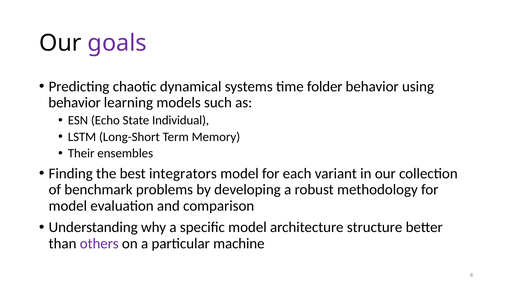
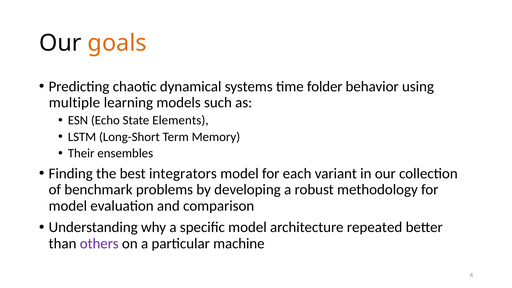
goals colour: purple -> orange (117, 43)
behavior: behavior -> multiple (74, 103)
Individual: Individual -> Elements (180, 120)
structure: structure -> repeated (375, 227)
